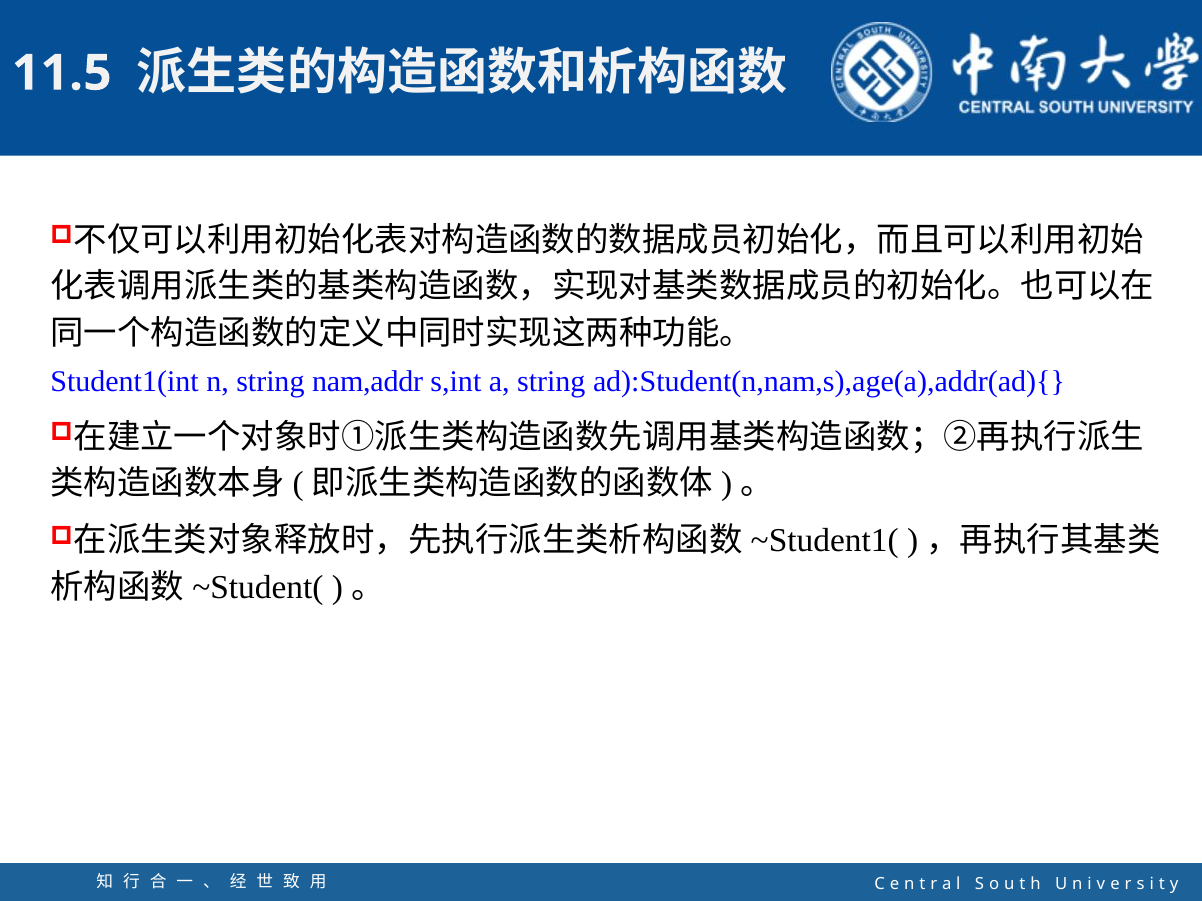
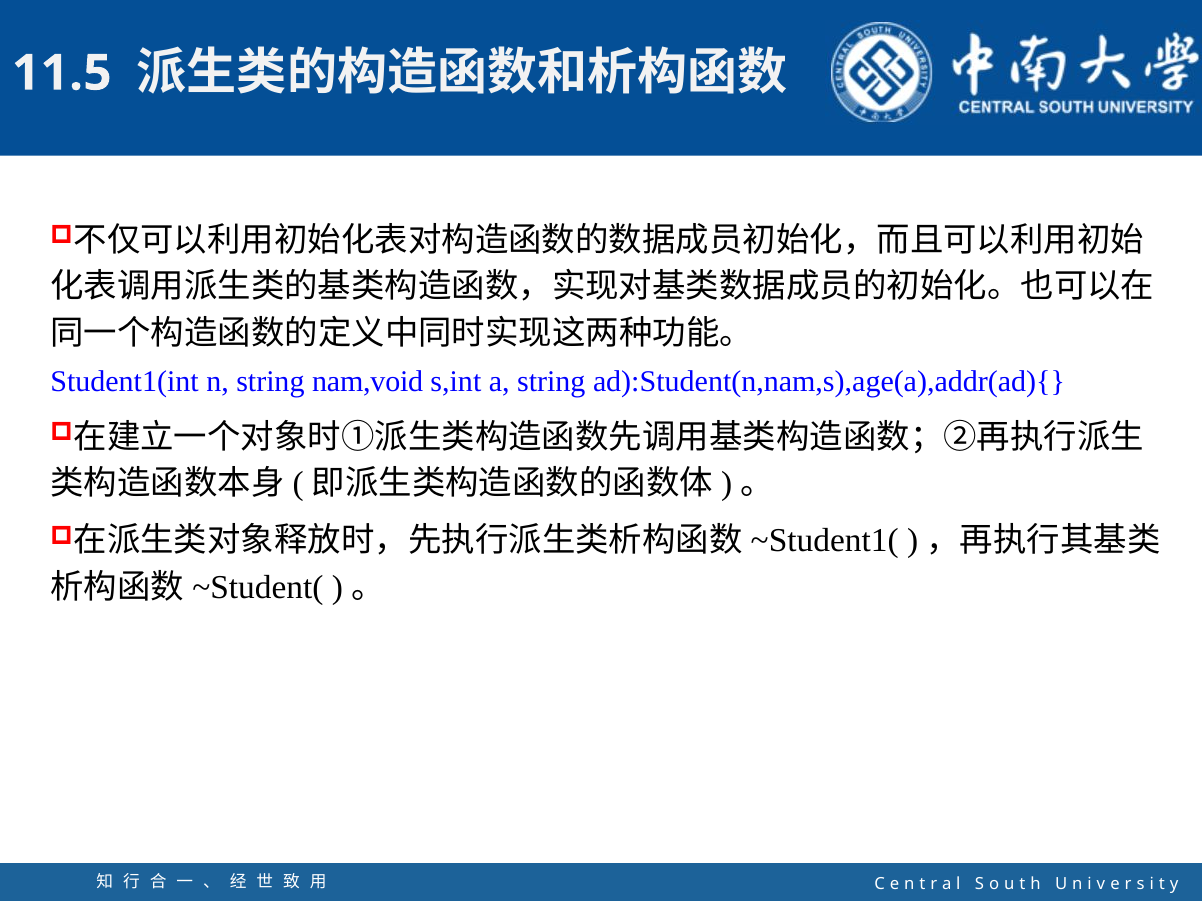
nam,addr: nam,addr -> nam,void (368, 382)
